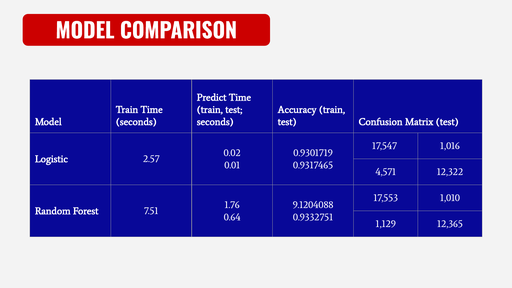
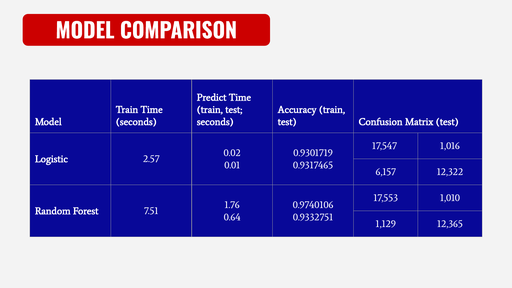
4,571: 4,571 -> 6,157 (386, 172)
9.1204088: 9.1204088 -> 0.9740106 (313, 205)
